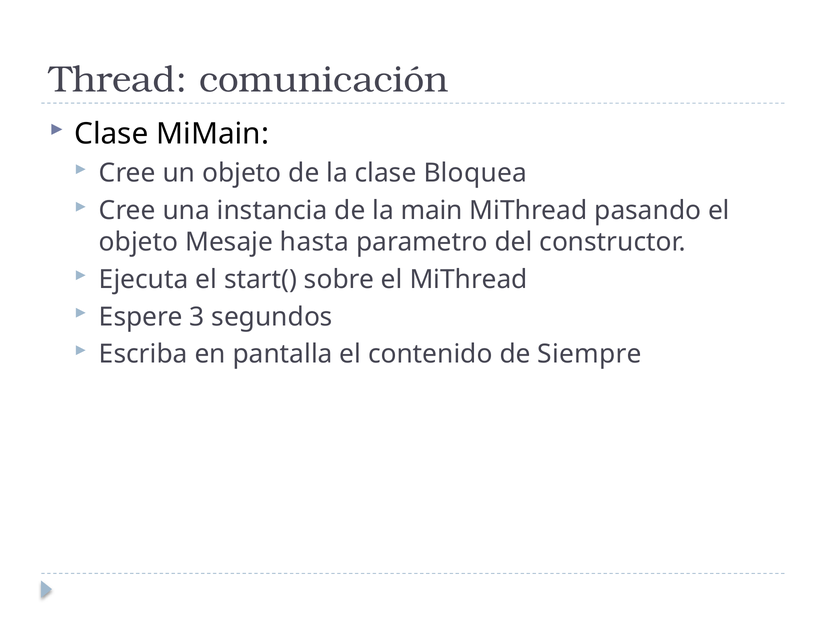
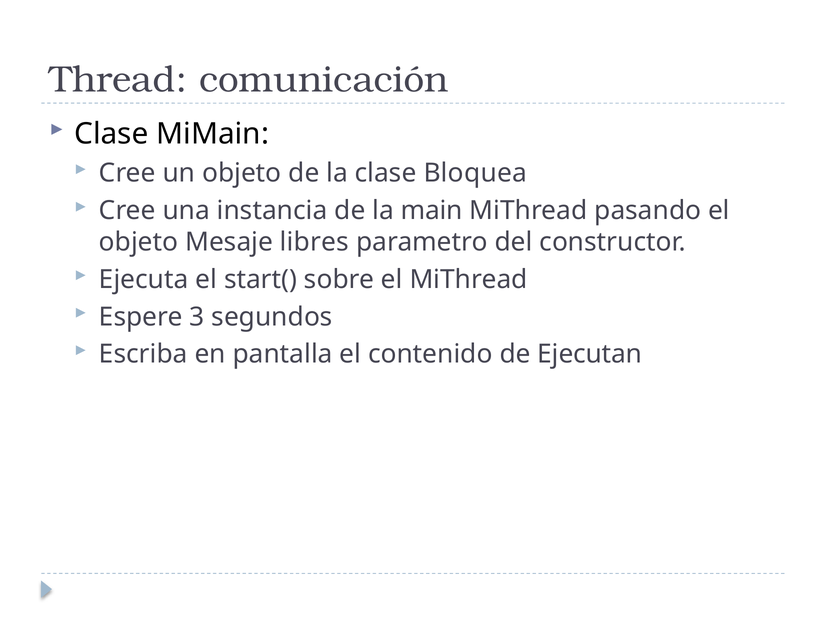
hasta: hasta -> libres (315, 242)
Siempre: Siempre -> Ejecutan (590, 354)
